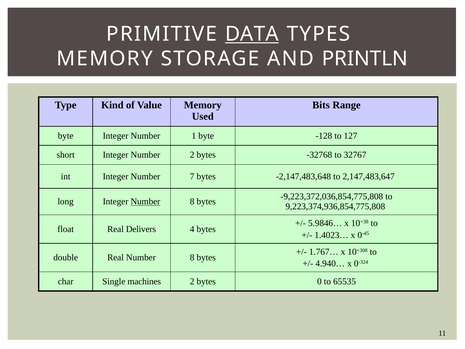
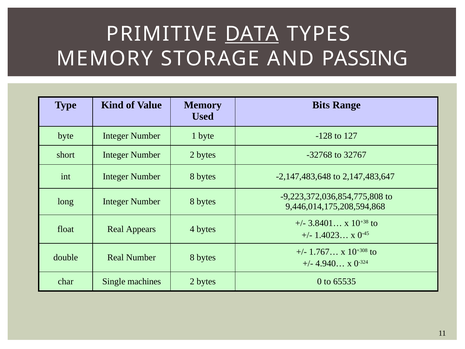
PRINTLN: PRINTLN -> PASSING (365, 59)
int Integer Number 7: 7 -> 8 (192, 176)
Number underline: present -> none (145, 202)
9,223,374,936,854,775,808: 9,223,374,936,854,775,808 -> 9,446,014,175,208,594,868 (335, 207)
5.9846…: 5.9846… -> 3.8401… (325, 223)
Delivers: Delivers -> Appears (141, 229)
